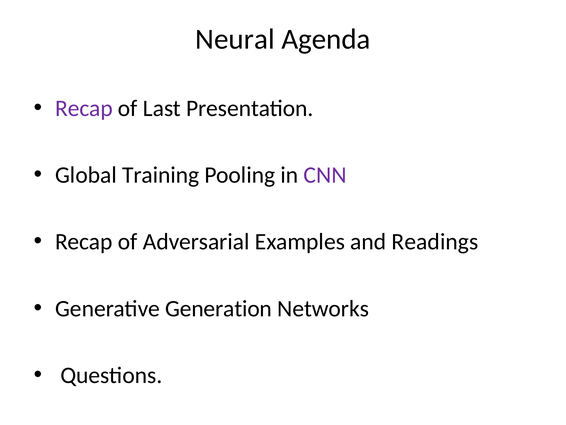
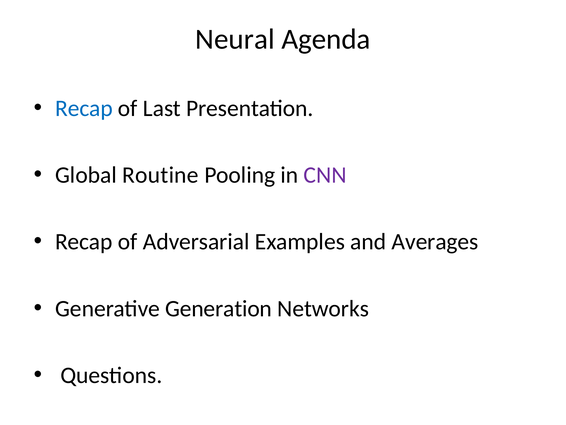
Recap colour: purple -> blue (84, 108)
Training: Training -> Routine (160, 175)
Readings: Readings -> Averages (435, 242)
